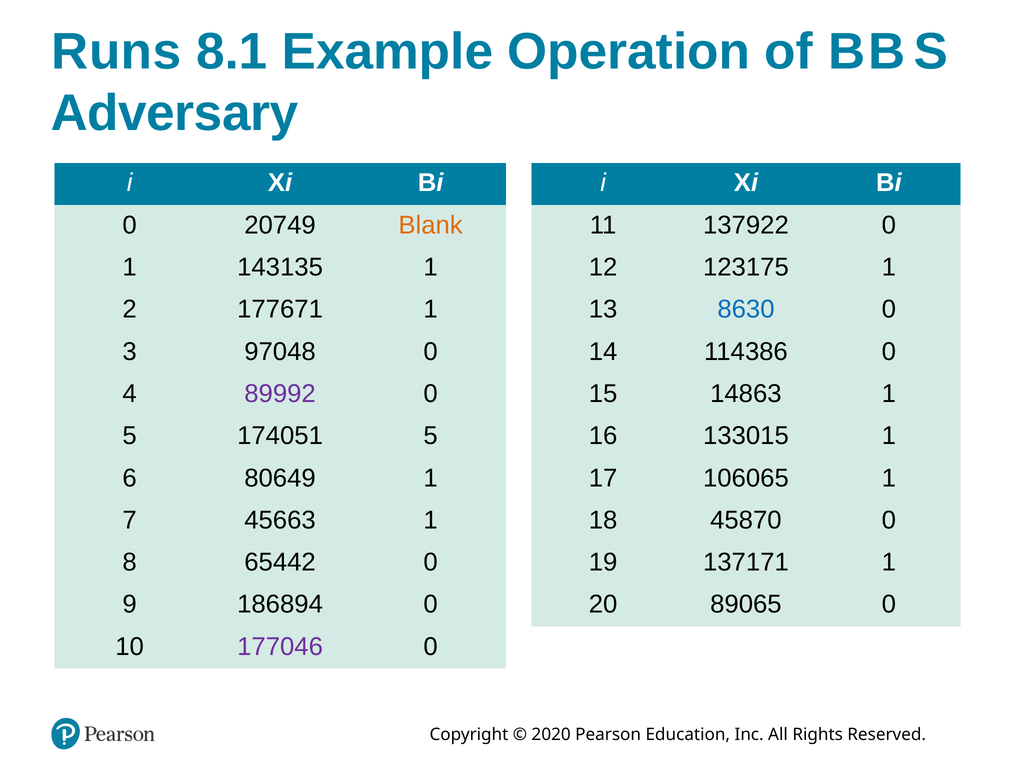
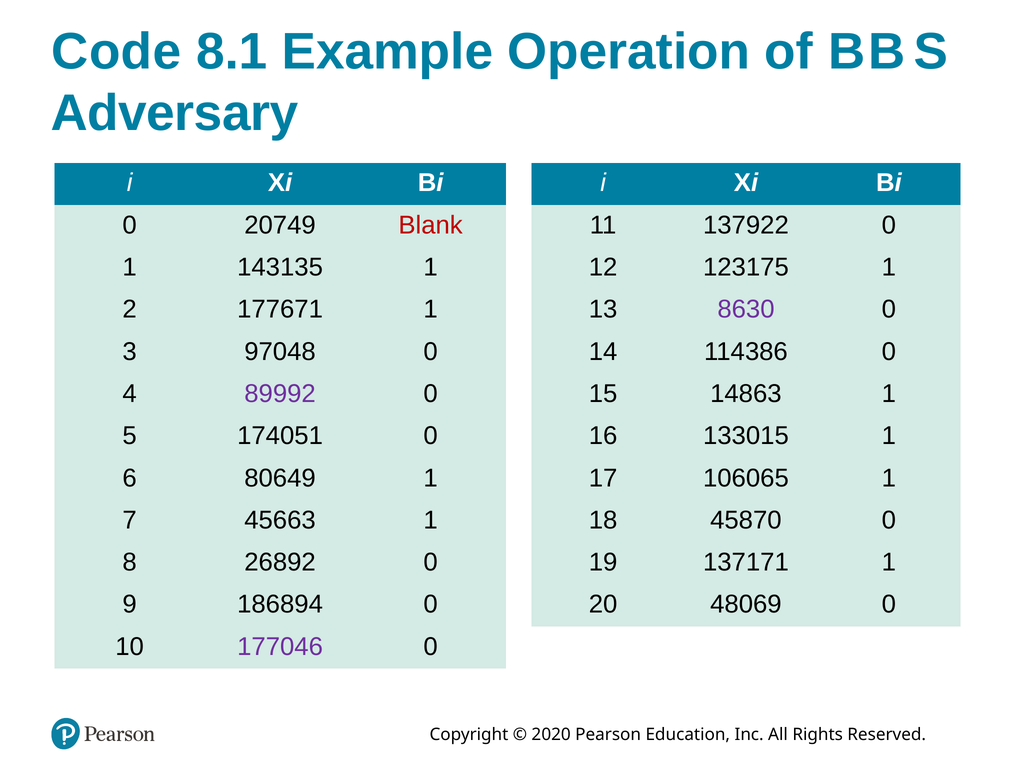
Runs: Runs -> Code (116, 52)
Blank colour: orange -> red (431, 225)
8630 colour: blue -> purple (746, 309)
174051 5: 5 -> 0 (431, 436)
65442: 65442 -> 26892 (280, 562)
89065: 89065 -> 48069 (746, 604)
